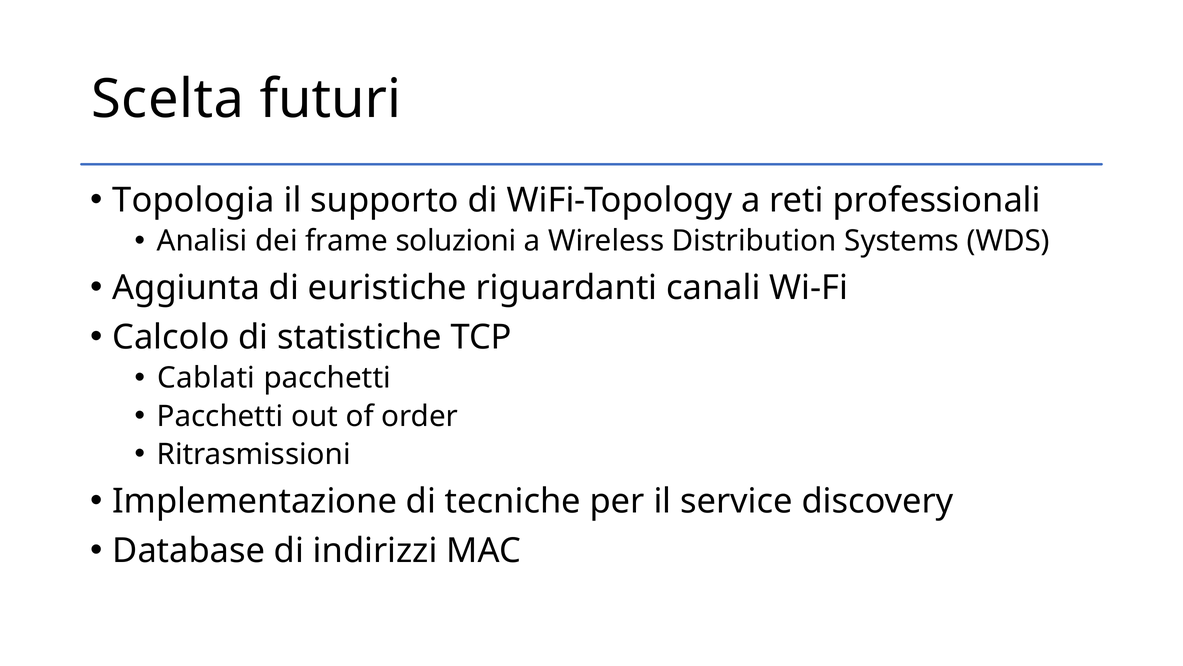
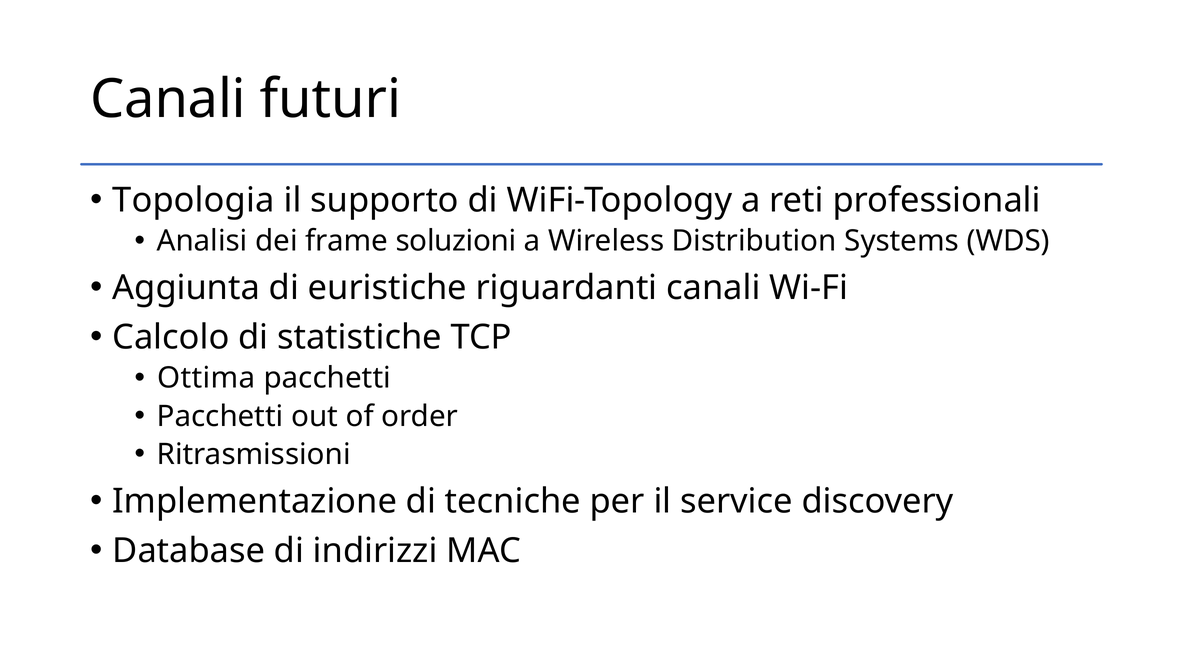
Scelta: Scelta -> Canali (168, 99)
Cablati: Cablati -> Ottima (206, 378)
